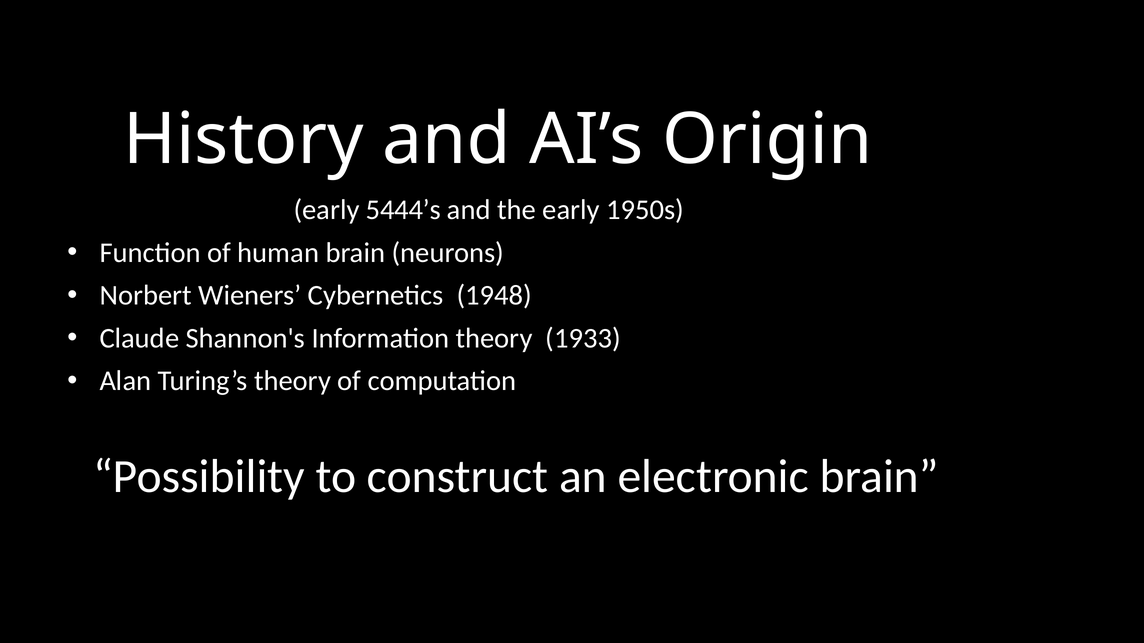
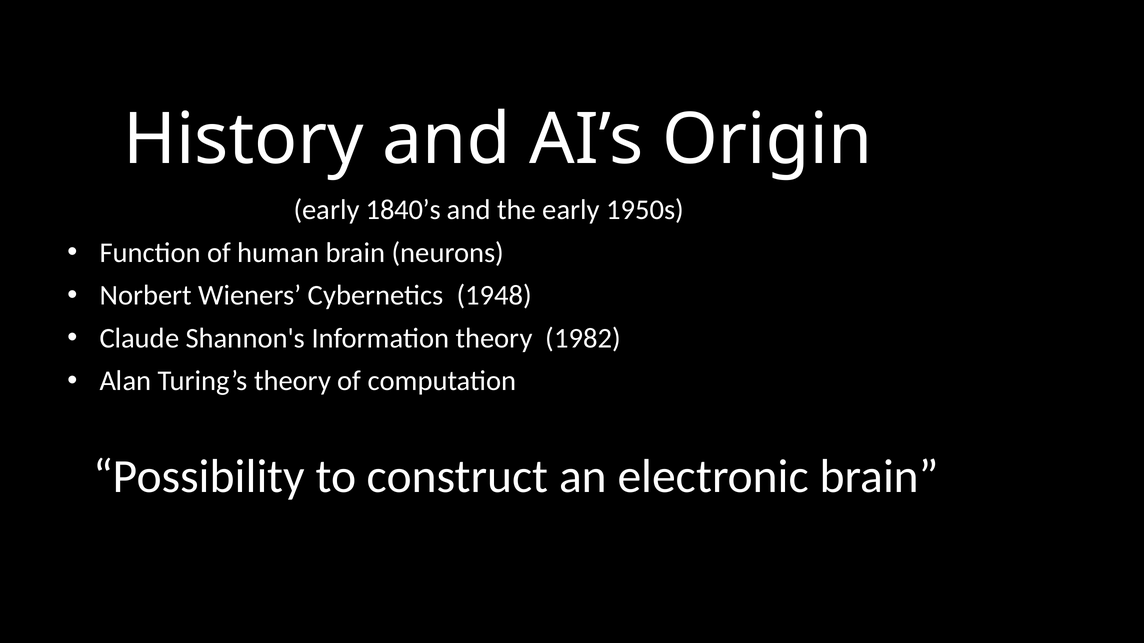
5444’s: 5444’s -> 1840’s (403, 210)
1933: 1933 -> 1982 (583, 338)
